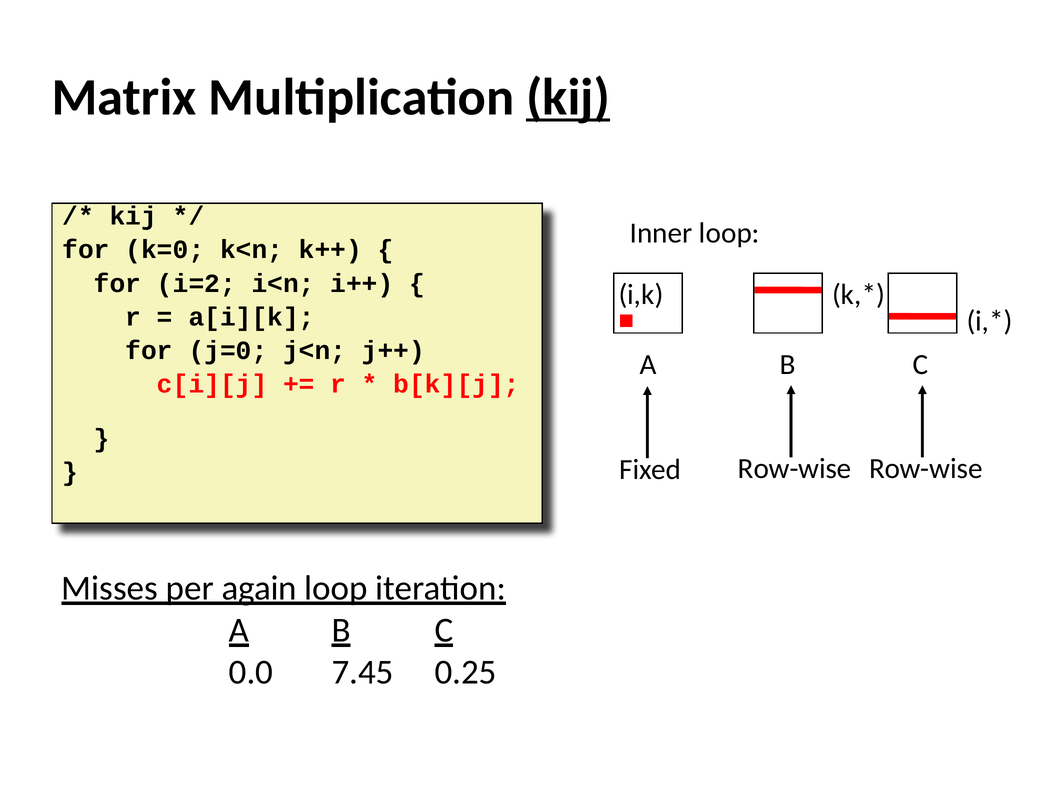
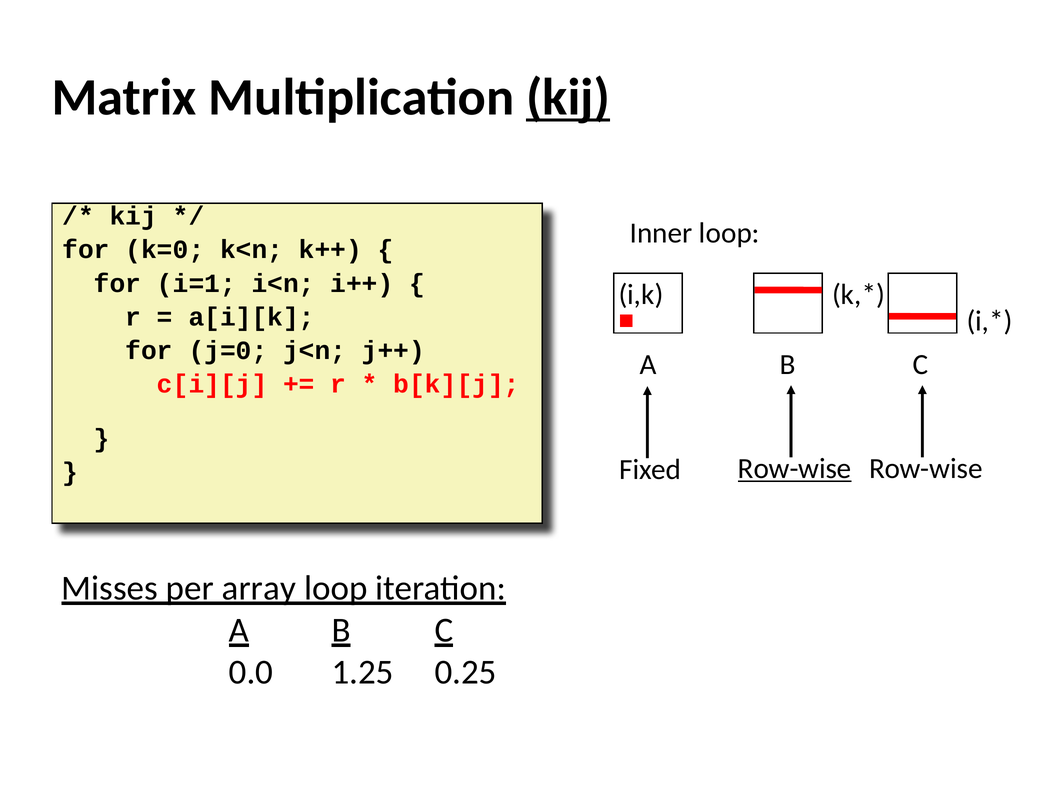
i=2: i=2 -> i=1 (196, 283)
Row-wise underline: none -> present (795, 469)
again: again -> array (259, 588)
7.45: 7.45 -> 1.25 (363, 672)
